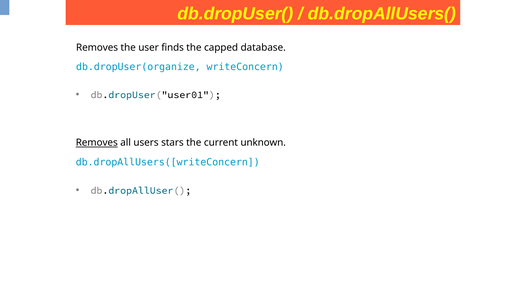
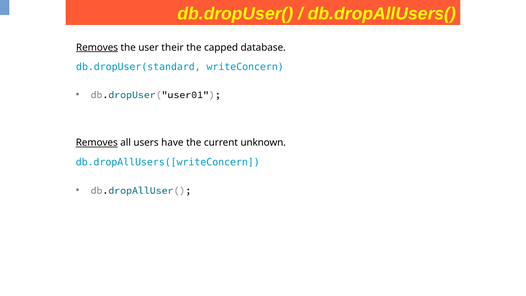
Removes underline: none -> present (97, 47)
finds: finds -> their (173, 47)
db.dropUser(organize: db.dropUser(organize -> db.dropUser(standard (138, 67)
stars: stars -> have (172, 143)
